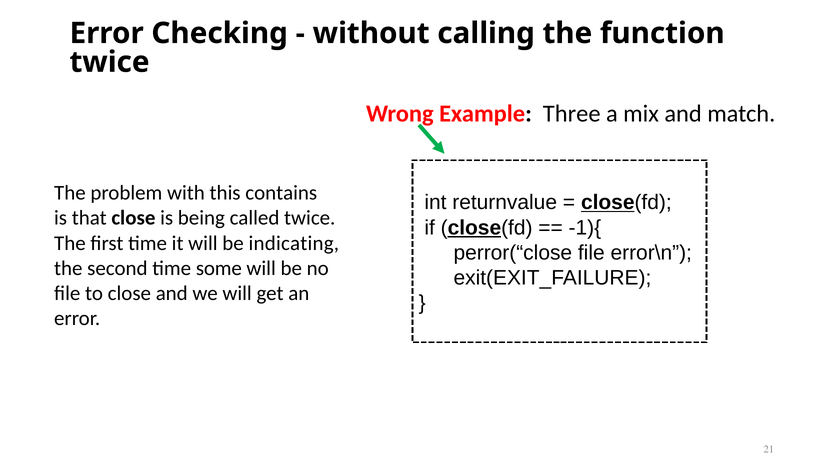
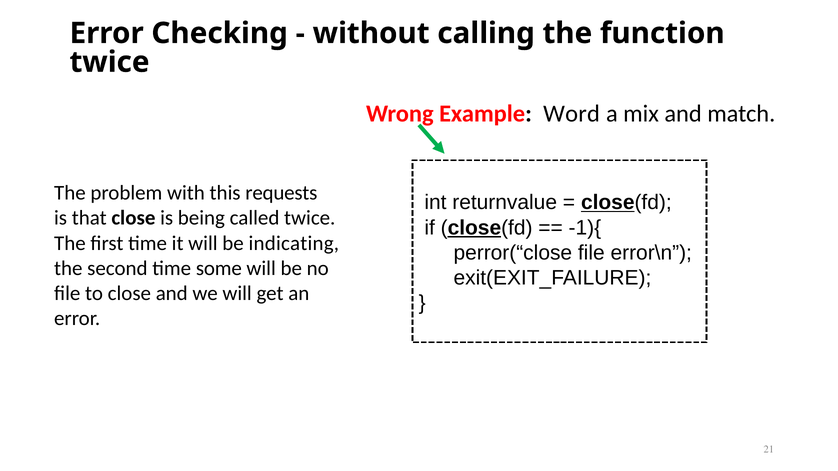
Three: Three -> Word (572, 114)
contains: contains -> requests (281, 193)
